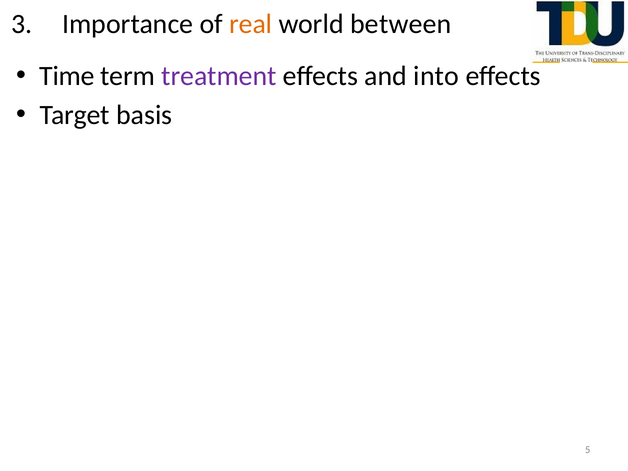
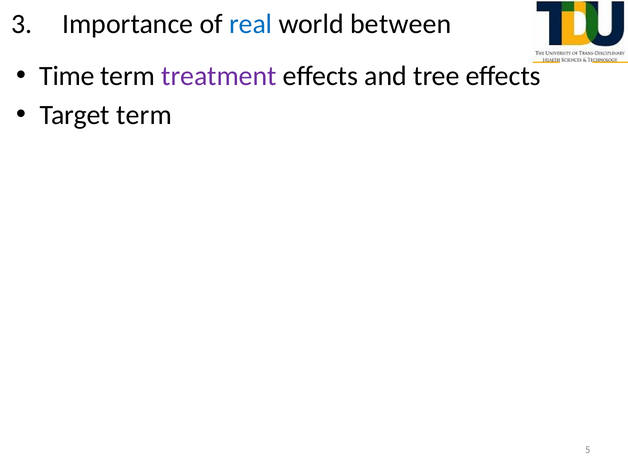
real colour: orange -> blue (251, 24)
into: into -> tree (436, 76)
Target basis: basis -> term (144, 115)
